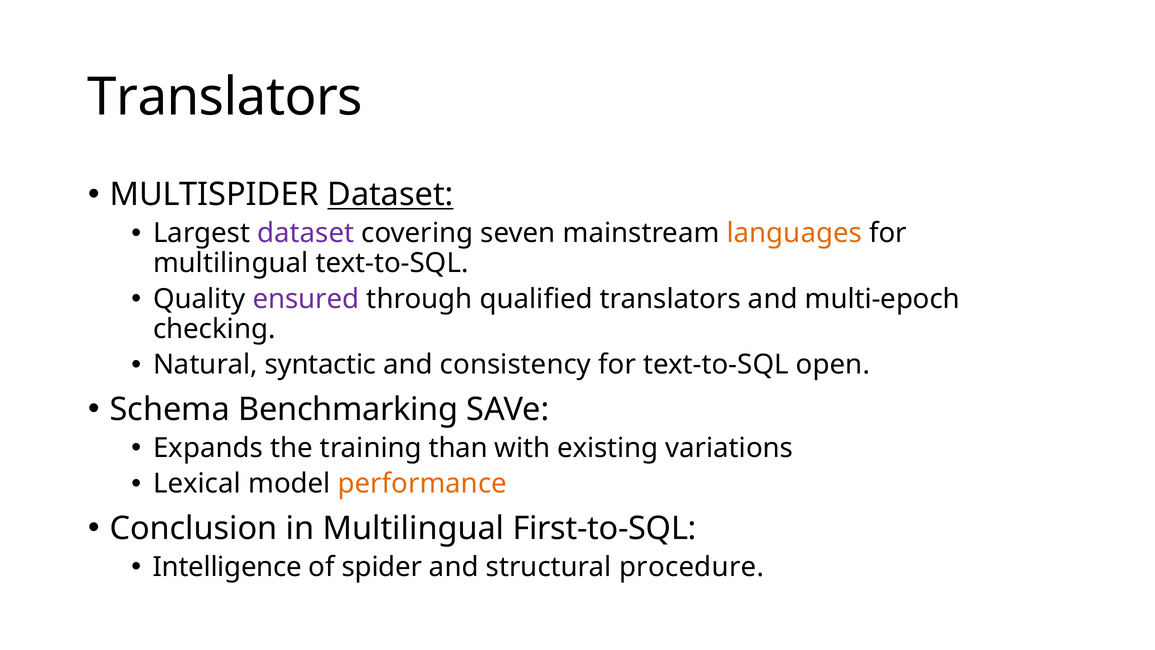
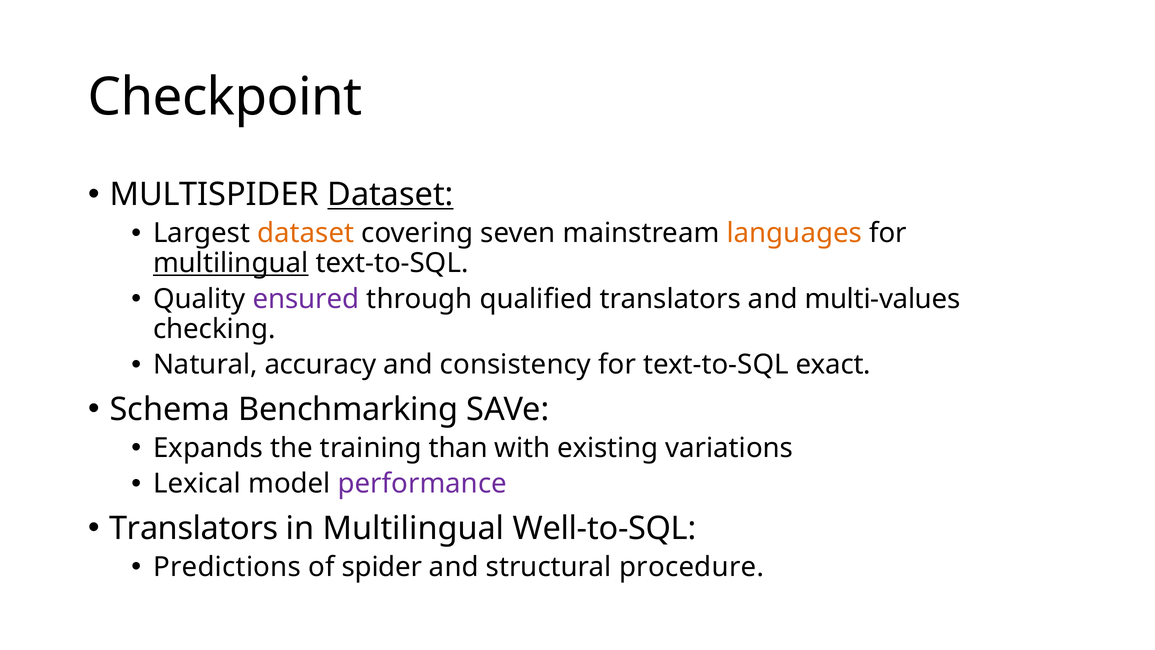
Translators: Translators -> Checkpoint (225, 97)
dataset colour: purple -> orange (306, 233)
multilingual underline: none -> present (231, 263)
multi-epoch: multi-epoch -> multi-values (882, 299)
syntactic: syntactic -> accuracy (320, 365)
open: open -> exact (833, 365)
performance colour: orange -> purple (422, 484)
Conclusion: Conclusion -> Translators (194, 528)
First-to-SQL: First-to-SQL -> Well-to-SQL (605, 528)
Intelligence: Intelligence -> Predictions (227, 567)
